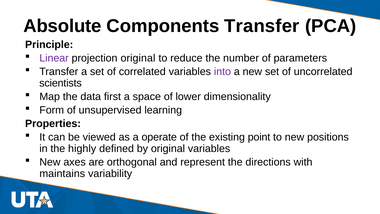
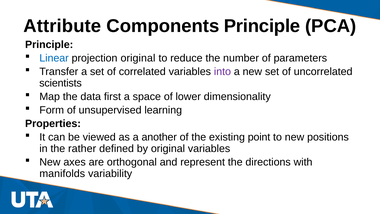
Absolute: Absolute -> Attribute (62, 26)
Components Transfer: Transfer -> Principle (262, 26)
Linear colour: purple -> blue (54, 58)
operate: operate -> another (159, 137)
highly: highly -> rather (82, 148)
maintains: maintains -> manifolds (62, 173)
